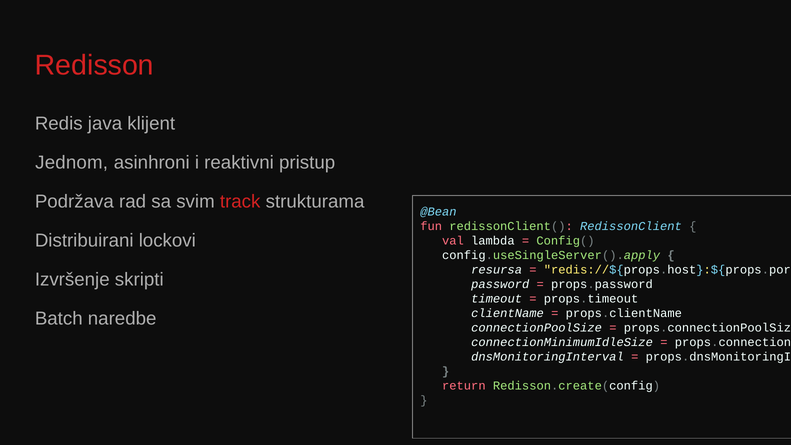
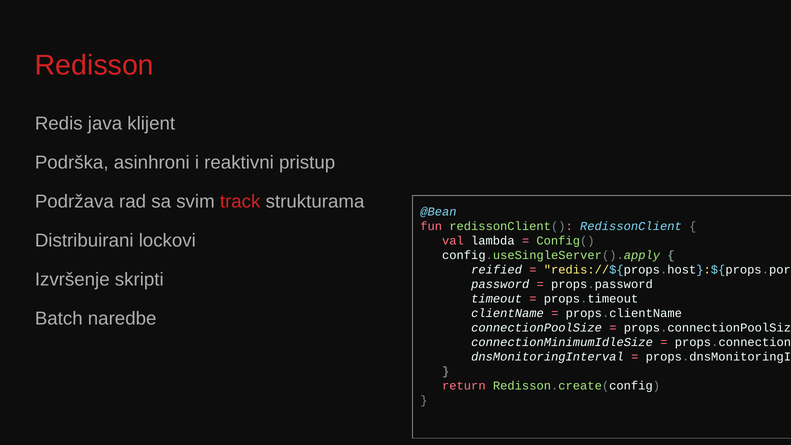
Jednom: Jednom -> Podrška (72, 162)
resursa: resursa -> reified (497, 270)
